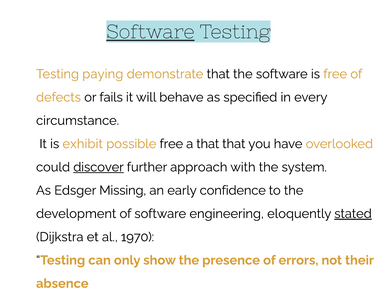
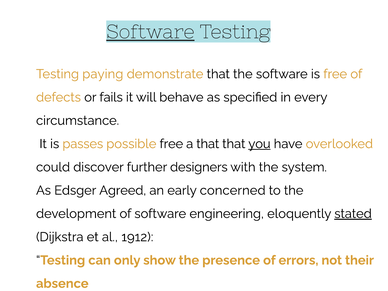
exhibit: exhibit -> passes (83, 144)
you underline: none -> present (259, 144)
discover underline: present -> none (99, 167)
approach: approach -> designers (199, 167)
Missing: Missing -> Agreed (123, 190)
confidence: confidence -> concerned (233, 190)
1970: 1970 -> 1912 (137, 237)
